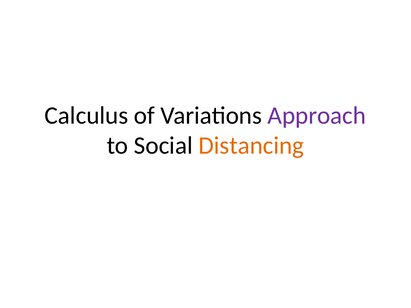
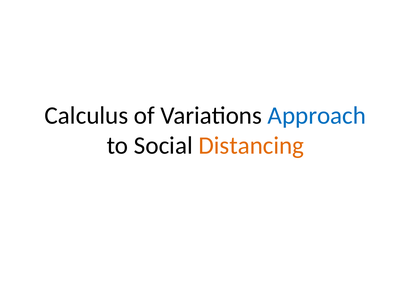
Approach colour: purple -> blue (317, 115)
